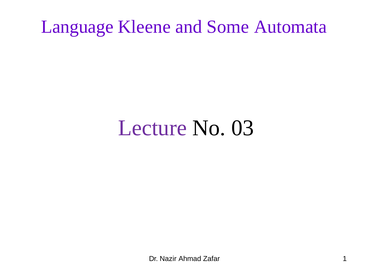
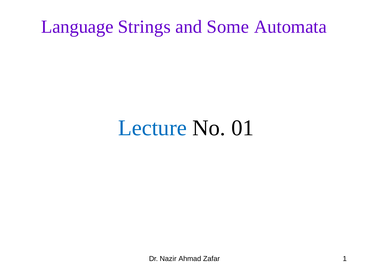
Kleene: Kleene -> Strings (144, 27)
Lecture colour: purple -> blue (152, 128)
03: 03 -> 01 (243, 128)
